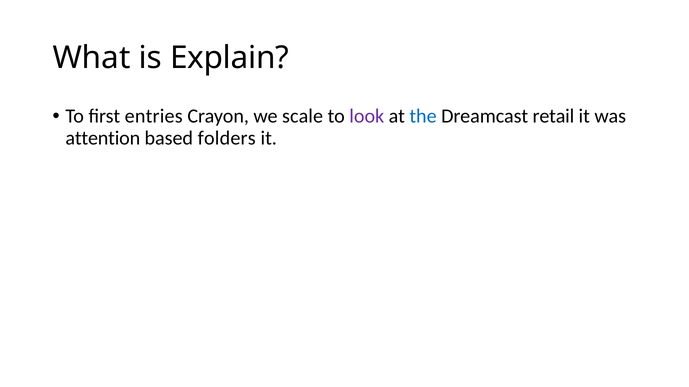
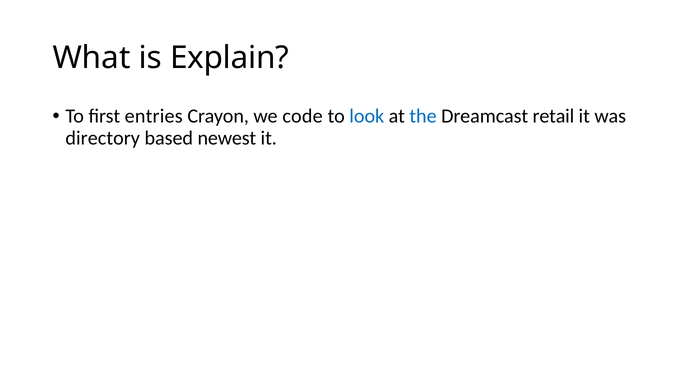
scale: scale -> code (303, 116)
look colour: purple -> blue (367, 116)
attention: attention -> directory (103, 138)
folders: folders -> newest (227, 138)
